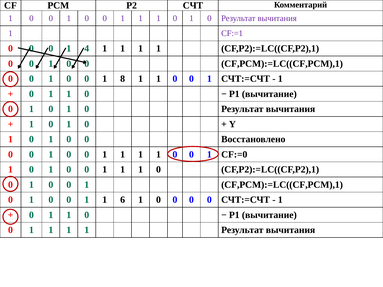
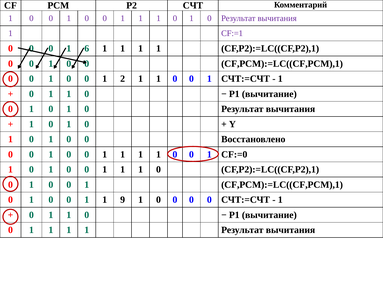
4: 4 -> 6 (87, 49)
8: 8 -> 2 (123, 79)
6: 6 -> 9 (123, 200)
